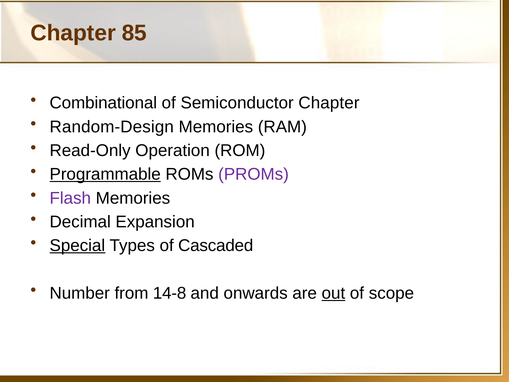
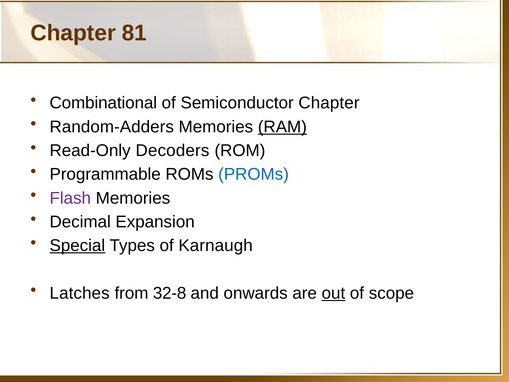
85: 85 -> 81 (134, 33)
Random-Design: Random-Design -> Random-Adders (112, 127)
RAM underline: none -> present (282, 127)
Operation: Operation -> Decoders (172, 150)
Programmable underline: present -> none (105, 174)
PROMs colour: purple -> blue (254, 174)
Cascaded: Cascaded -> Karnaugh (216, 245)
Number: Number -> Latches (80, 293)
14-8: 14-8 -> 32-8 (170, 293)
